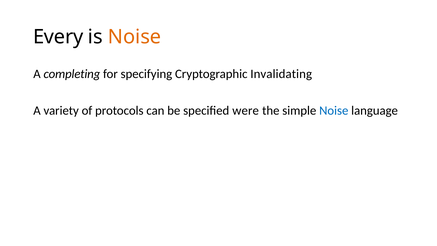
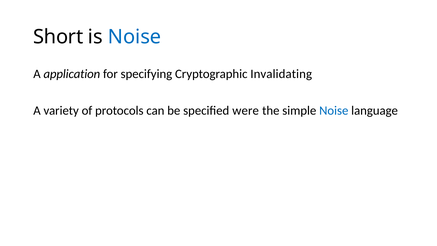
Every: Every -> Short (58, 37)
Noise colour: orange -> blue (135, 37)
completing: completing -> application (72, 74)
